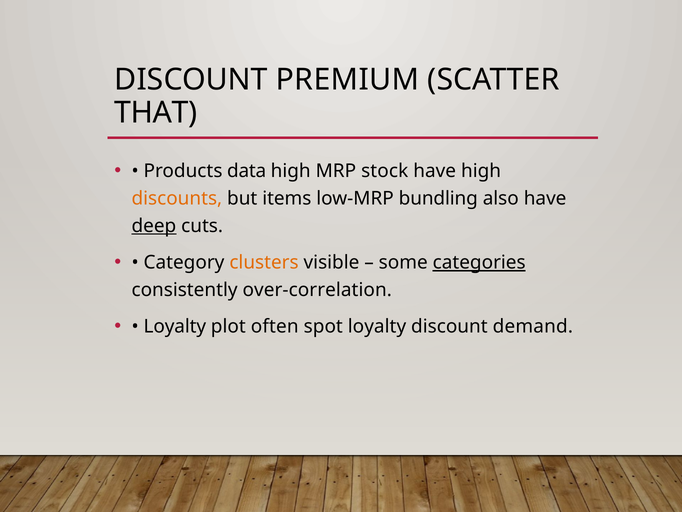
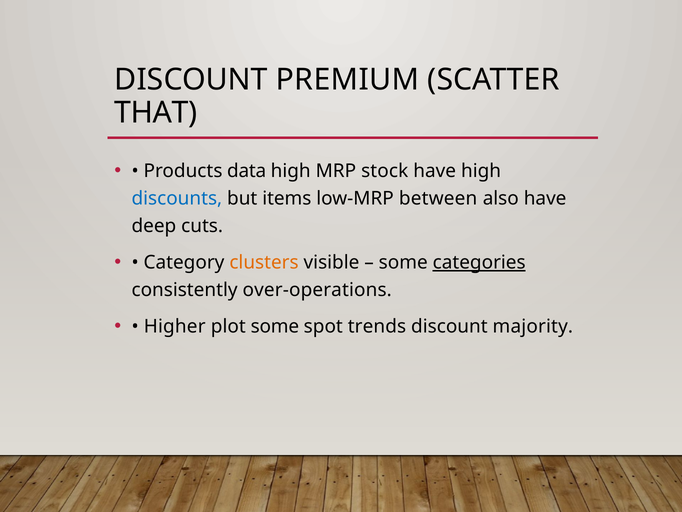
discounts colour: orange -> blue (177, 198)
bundling: bundling -> between (438, 198)
deep underline: present -> none (154, 226)
over-correlation: over-correlation -> over-operations (317, 290)
Loyalty: Loyalty -> Higher (175, 326)
plot often: often -> some (275, 326)
spot loyalty: loyalty -> trends (377, 326)
demand: demand -> majority (533, 326)
